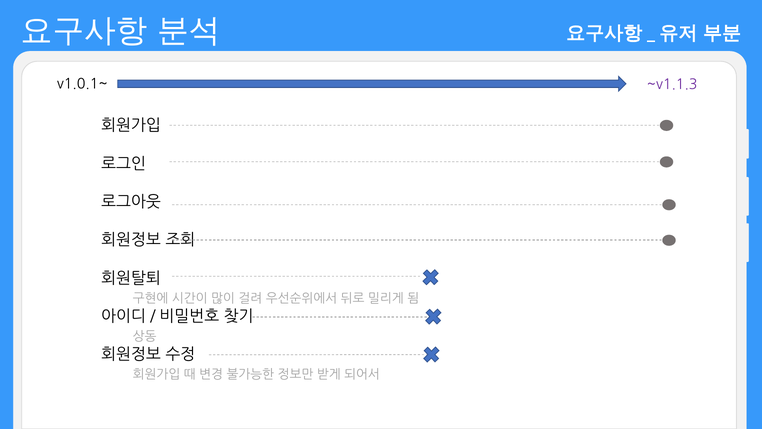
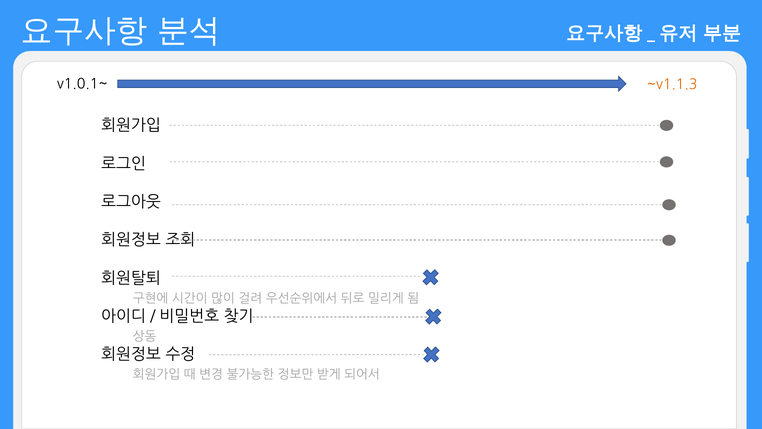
~v1.1.3 colour: purple -> orange (672, 85)
